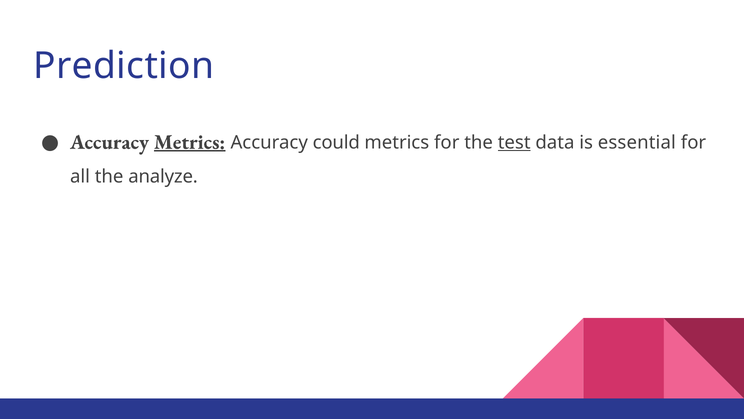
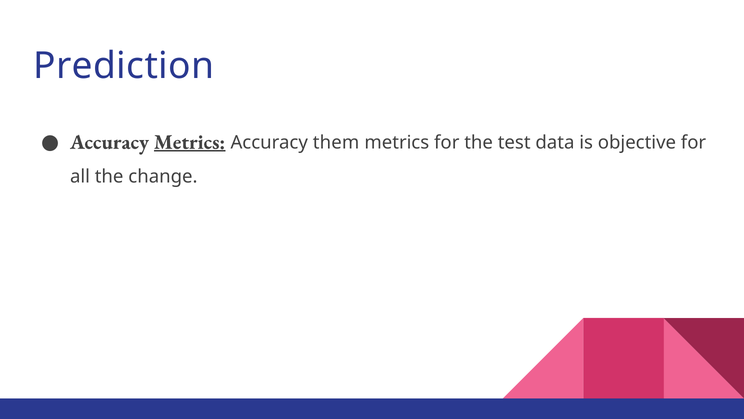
could: could -> them (336, 142)
test underline: present -> none (514, 142)
essential: essential -> objective (637, 142)
analyze: analyze -> change (163, 176)
